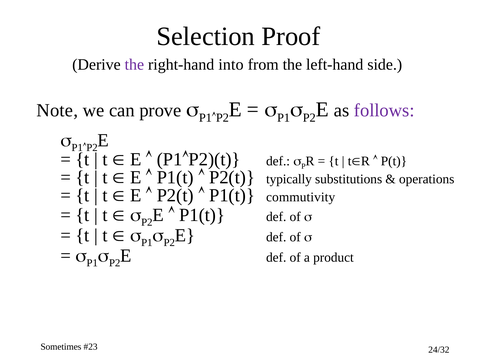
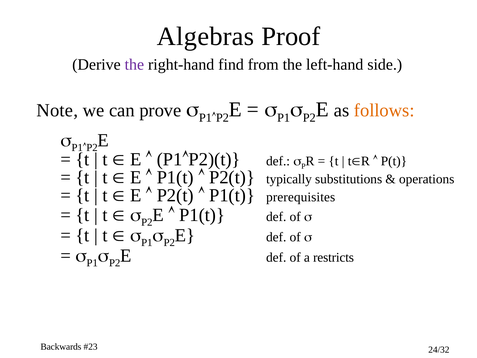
Selection: Selection -> Algebras (206, 36)
into: into -> find (231, 65)
follows colour: purple -> orange (384, 110)
commutivity: commutivity -> prerequisites (301, 197)
product: product -> restricts (334, 257)
Sometimes: Sometimes -> Backwards (61, 347)
